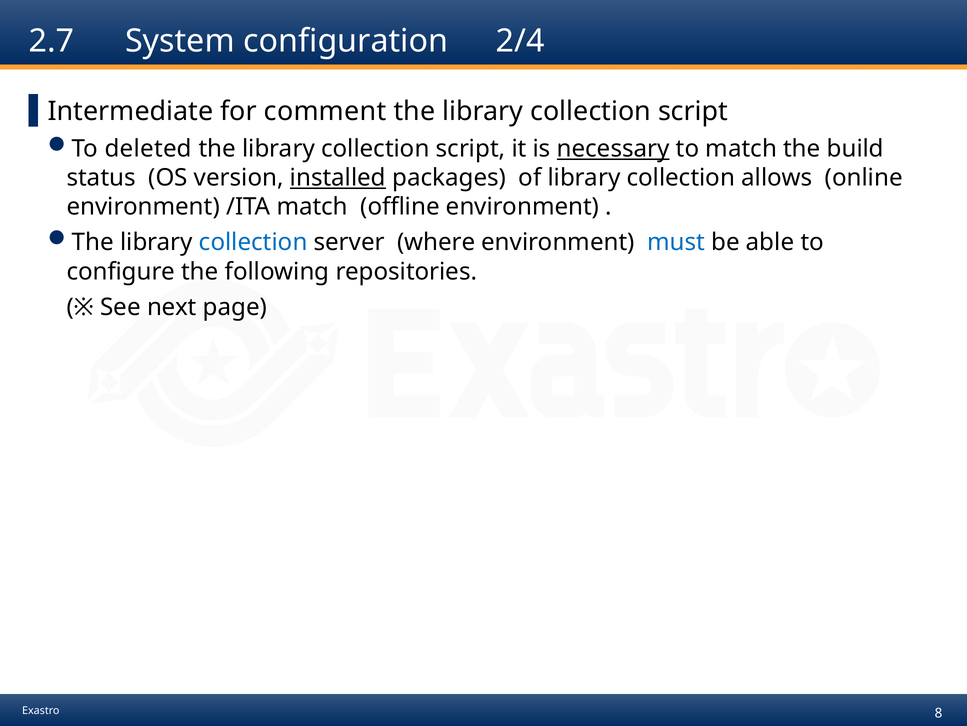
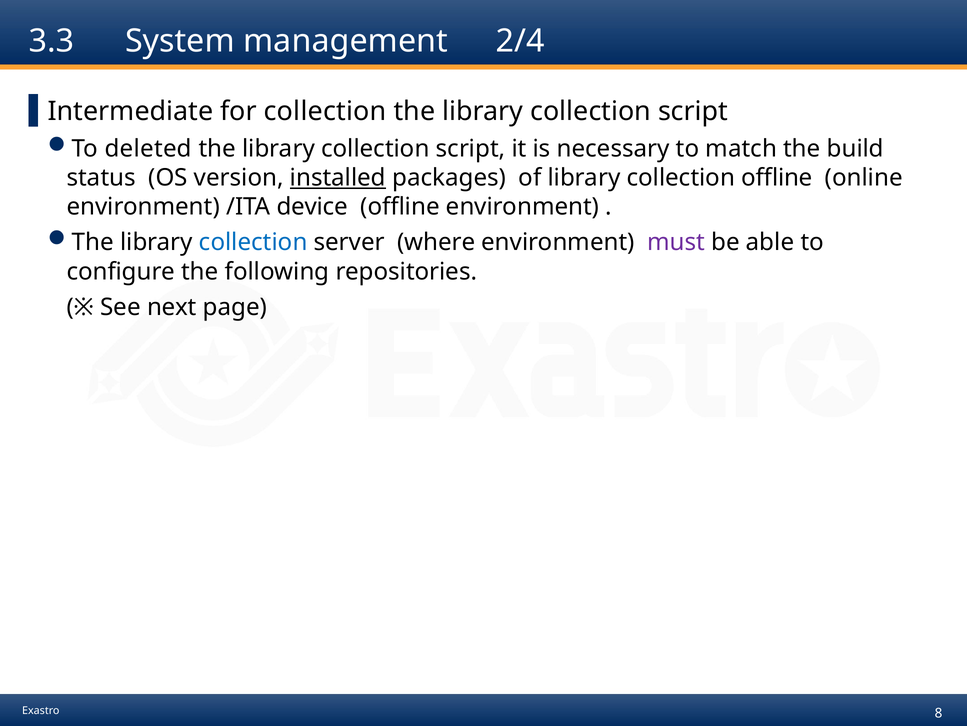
2.7: 2.7 -> 3.3 (51, 41)
configuration: configuration -> management (346, 41)
for comment: comment -> collection (325, 111)
necessary underline: present -> none (613, 148)
collection allows: allows -> offline (777, 178)
/ITA match: match -> device (312, 207)
must colour: blue -> purple (676, 242)
